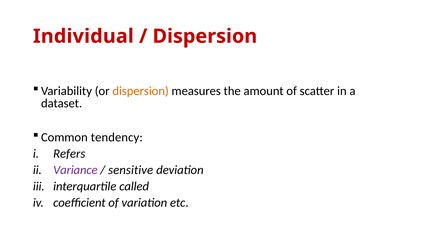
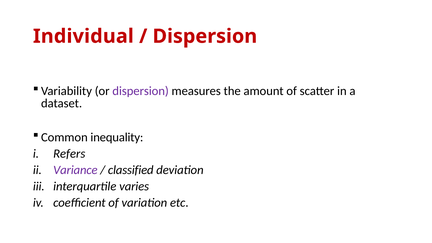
dispersion colour: orange -> purple (141, 91)
tendency: tendency -> inequality (117, 137)
sensitive: sensitive -> classified (131, 170)
called: called -> varies (134, 186)
